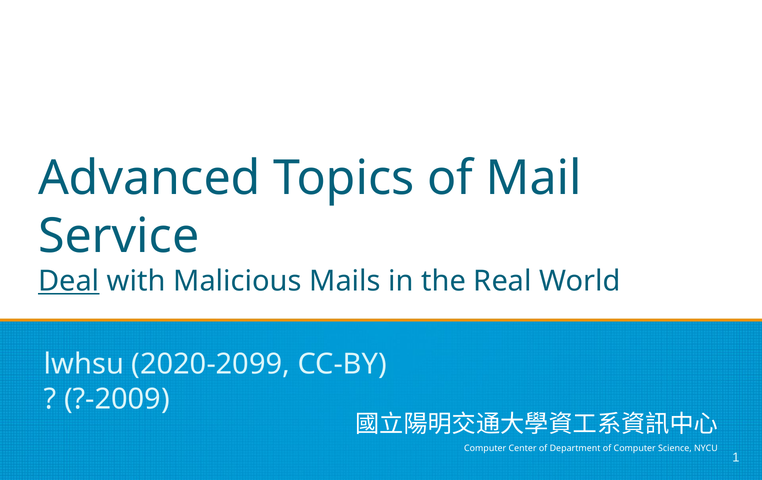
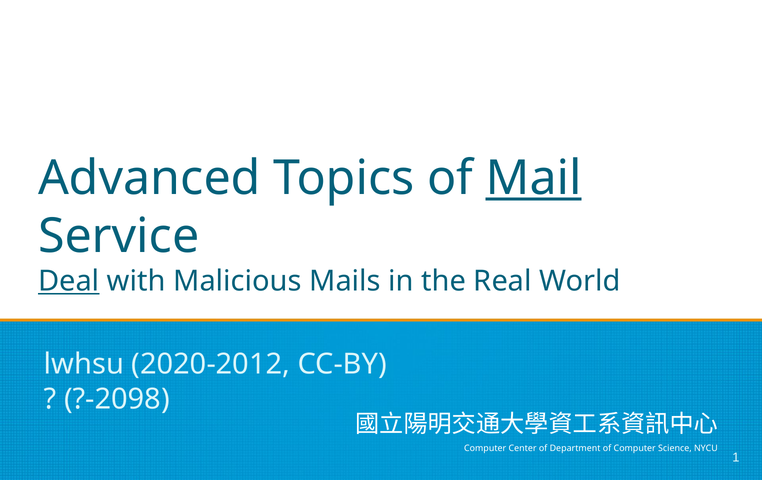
Mail underline: none -> present (534, 178)
2020-2099: 2020-2099 -> 2020-2012 (211, 364)
?-2009: ?-2009 -> ?-2098 (117, 399)
